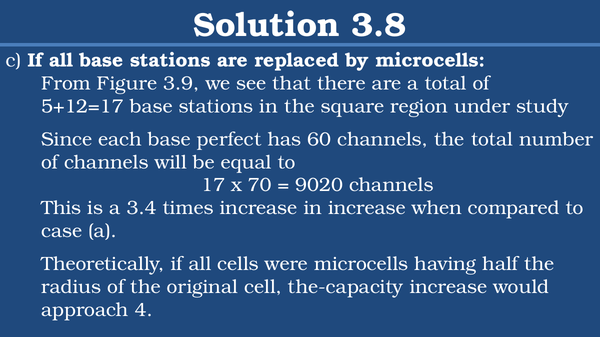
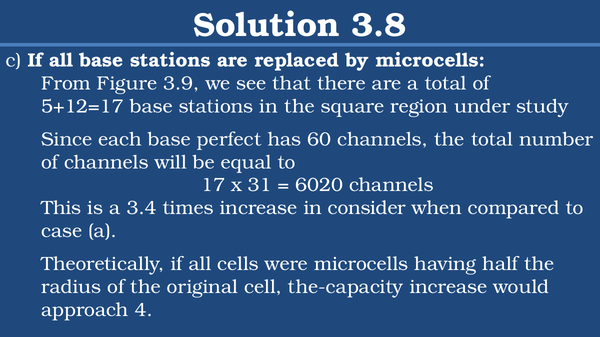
70: 70 -> 31 (260, 185)
9020: 9020 -> 6020 (319, 185)
in increase: increase -> consider (367, 208)
